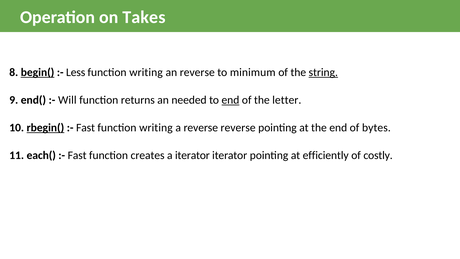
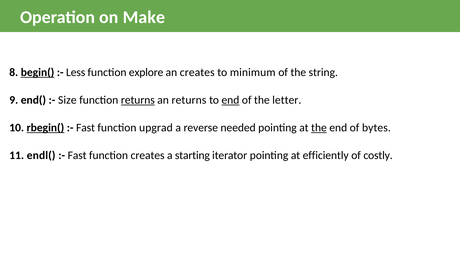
Takes: Takes -> Make (144, 17)
writing: writing -> explore (146, 72)
an reverse: reverse -> creates (197, 72)
string underline: present -> none (323, 72)
Will: Will -> Size (67, 100)
returns underline: none -> present (138, 100)
an needed: needed -> returns (189, 100)
writing: writing -> upgrad (156, 128)
reverse reverse: reverse -> needed (238, 128)
the underline: none -> present (319, 128)
each(: each( -> endl( (41, 155)
a iterator: iterator -> starting (192, 155)
